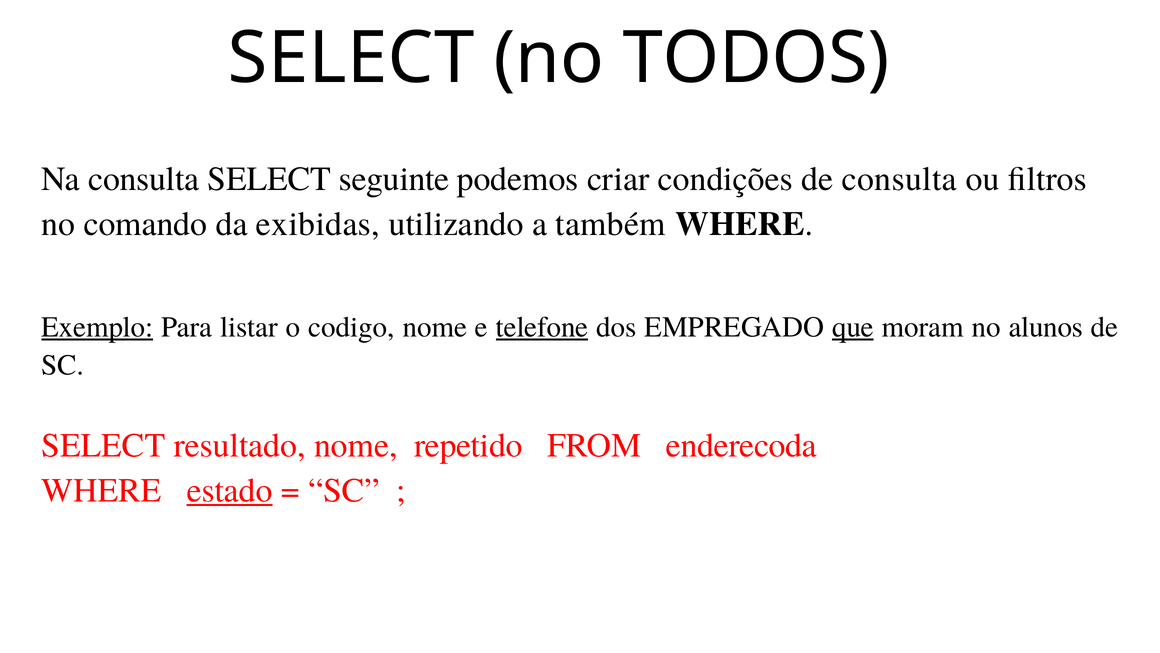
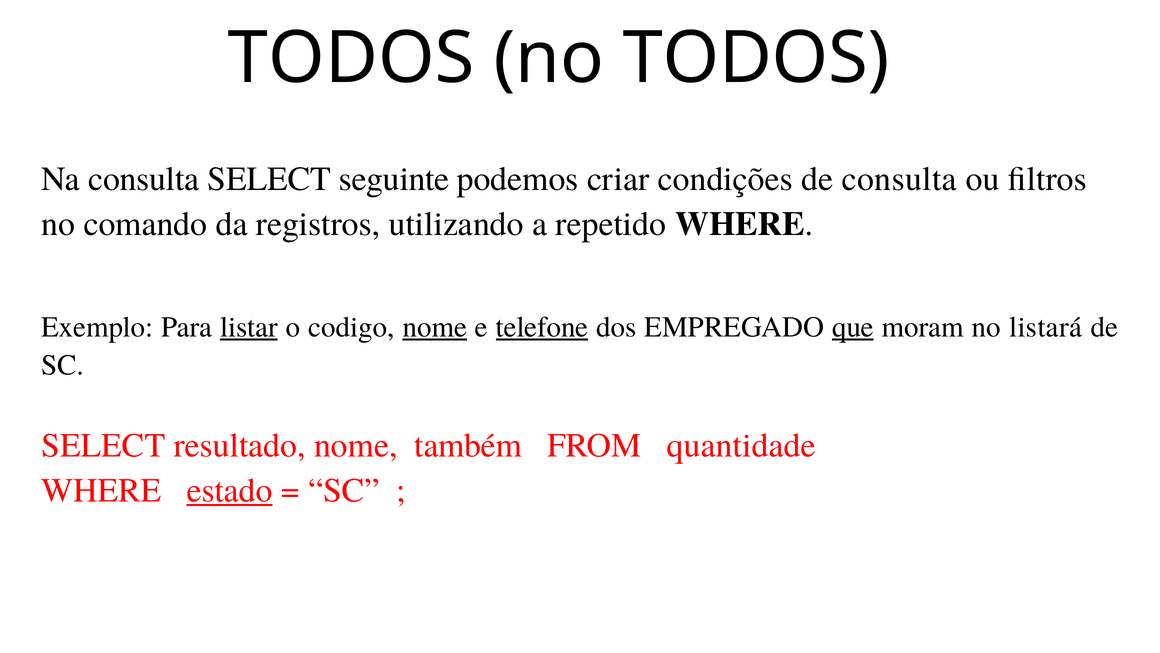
SELECT: SELECT -> TODOS (351, 58)
exibidas: exibidas -> registros (318, 224)
também: também -> repetido (611, 224)
Exemplo underline: present -> none (97, 327)
listar underline: none -> present (249, 327)
nome underline: none -> present (435, 327)
alunos: alunos -> listará (1046, 327)
repetido: repetido -> também (468, 445)
enderecoda: enderecoda -> quantidade (741, 445)
